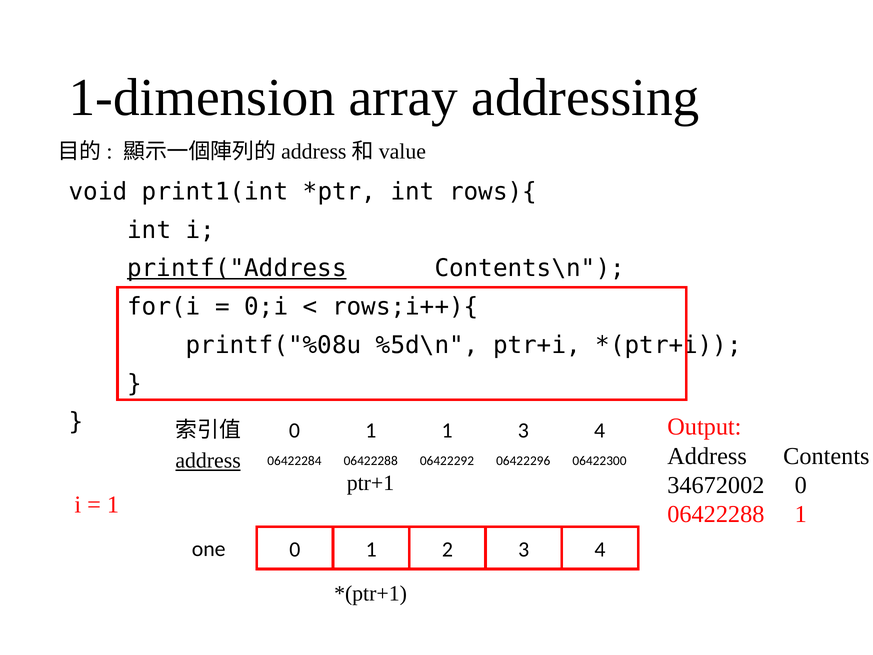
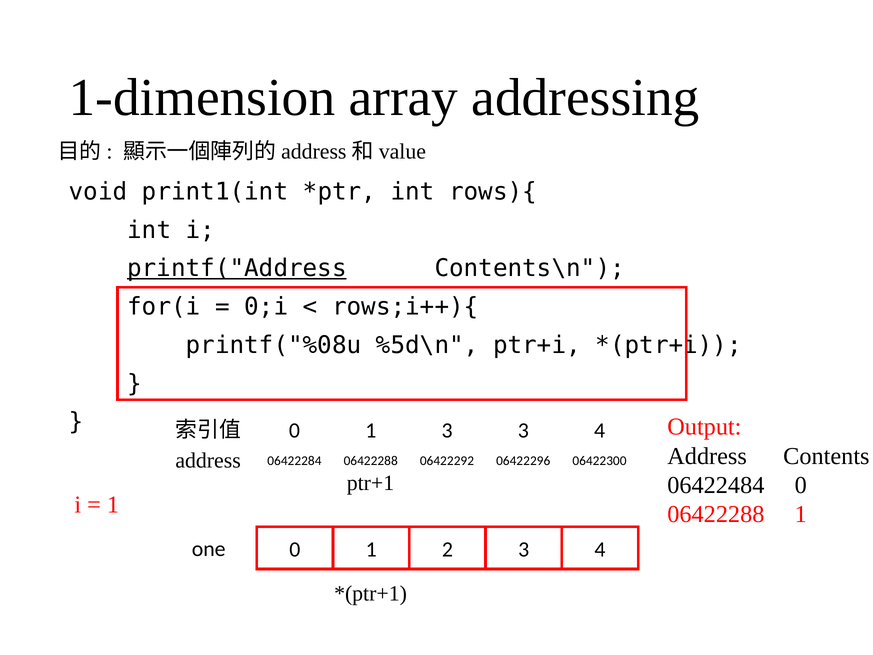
1 1: 1 -> 3 (447, 430)
address underline: present -> none (208, 461)
34672002: 34672002 -> 06422484 (716, 485)
